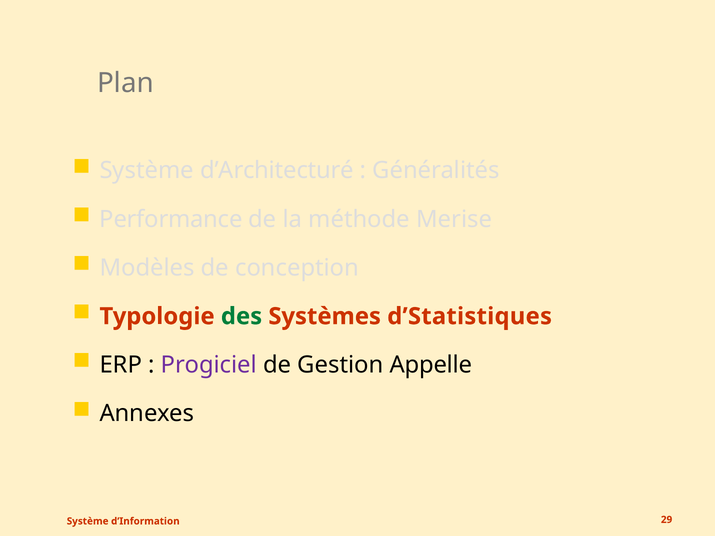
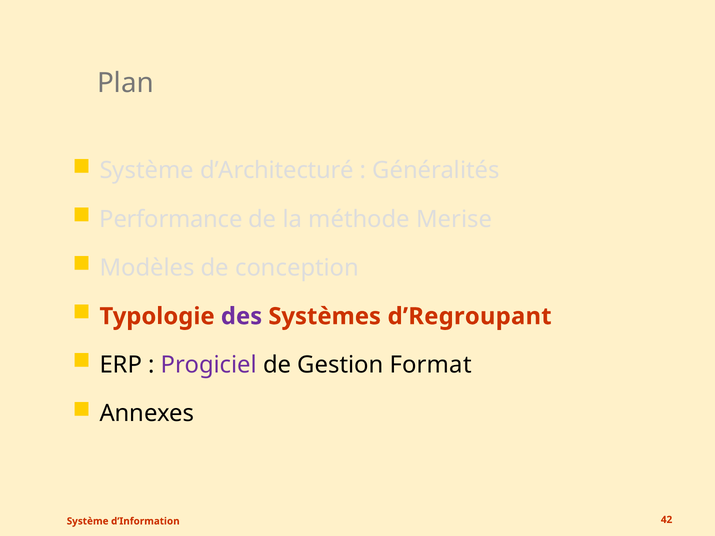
des colour: green -> purple (242, 316)
d’Statistiques: d’Statistiques -> d’Regroupant (470, 316)
Appelle: Appelle -> Format (431, 365)
29: 29 -> 42 (667, 520)
